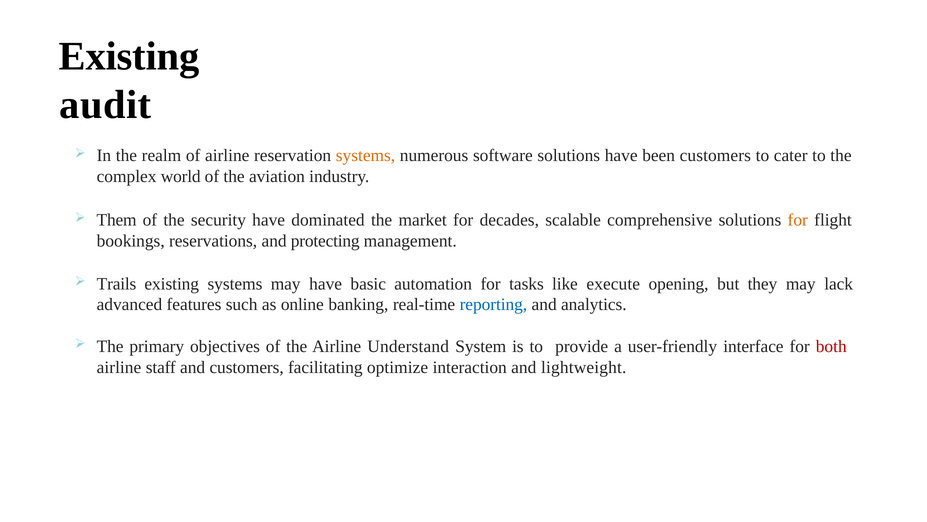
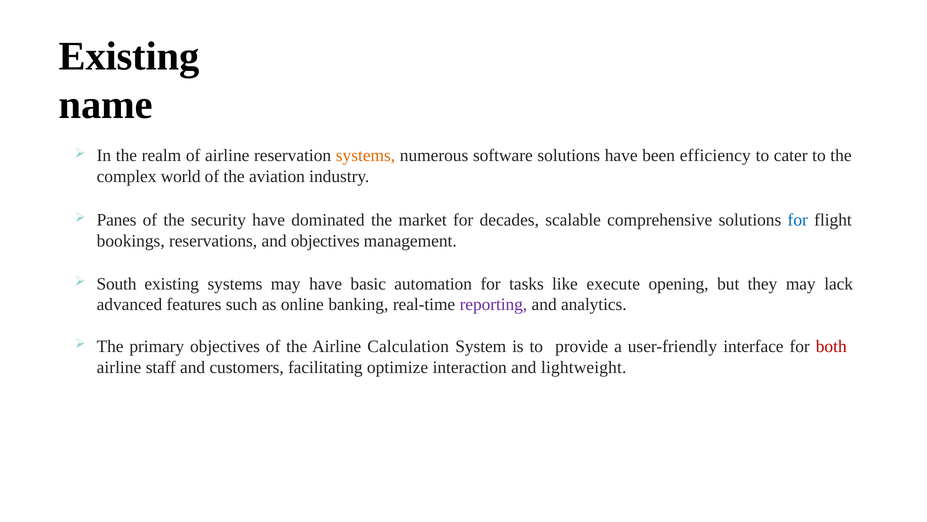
audit: audit -> name (106, 105)
been customers: customers -> efficiency (715, 156)
Them: Them -> Panes (117, 220)
for colour: orange -> blue (798, 220)
and protecting: protecting -> objectives (325, 241)
Trails: Trails -> South (117, 284)
reporting colour: blue -> purple (493, 304)
Understand: Understand -> Calculation (408, 346)
